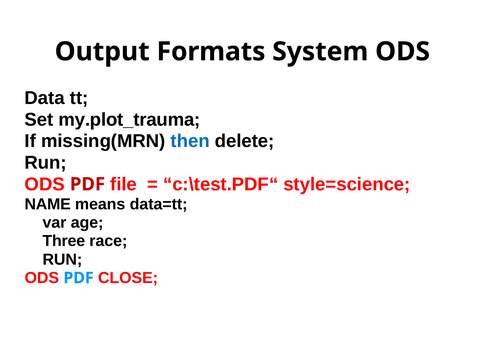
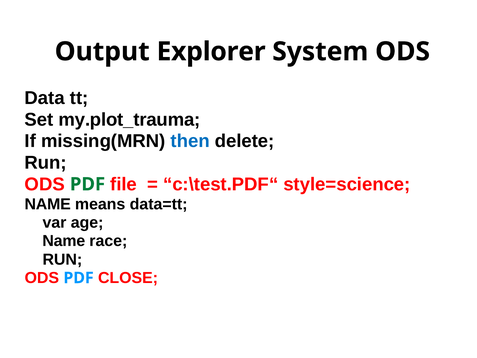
Formats: Formats -> Explorer (211, 52)
PDF colour: red -> green (88, 184)
Three: Three -> Name (64, 241)
